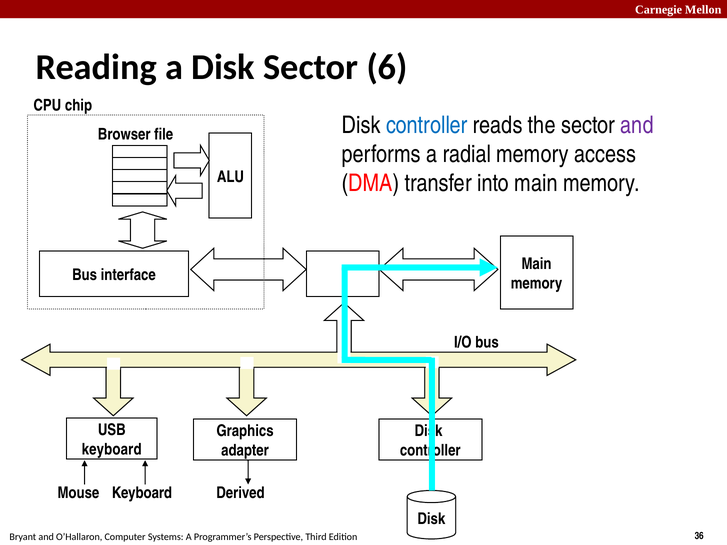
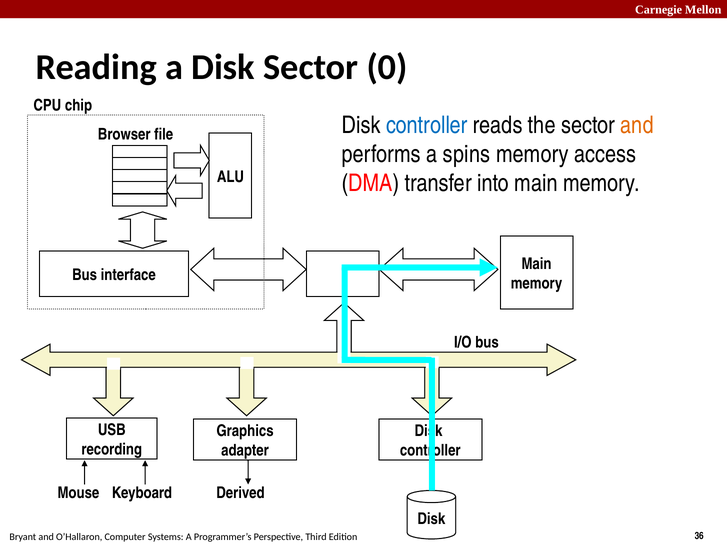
6: 6 -> 0 (387, 67)
and colour: purple -> orange (637, 125)
radial: radial -> spins (467, 154)
keyboard: keyboard -> recording (112, 450)
